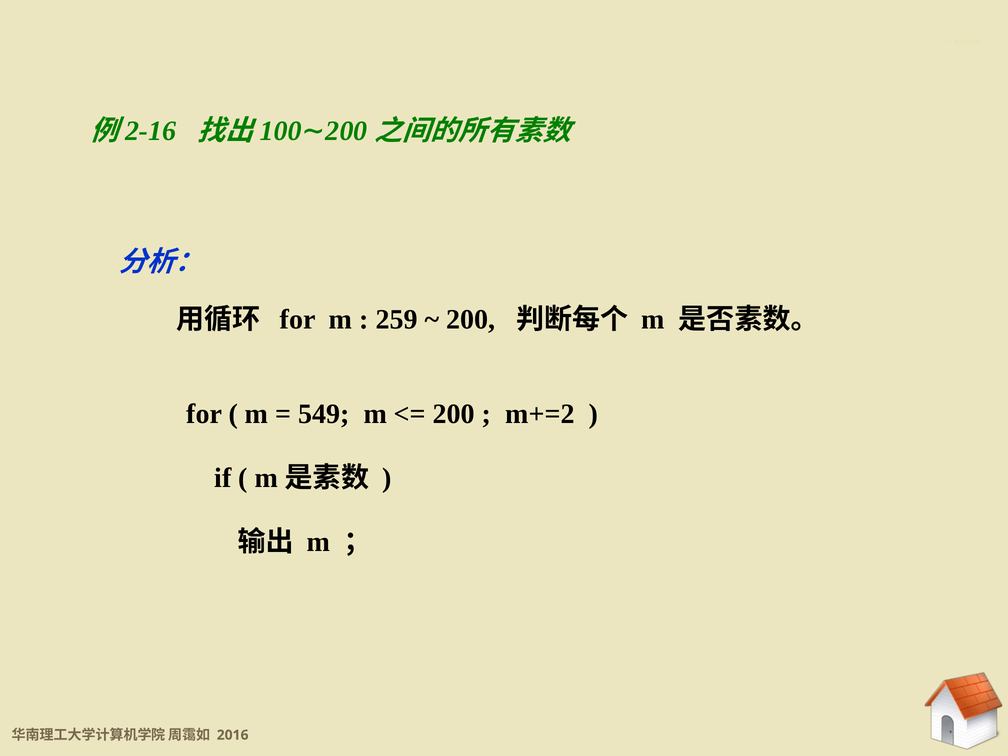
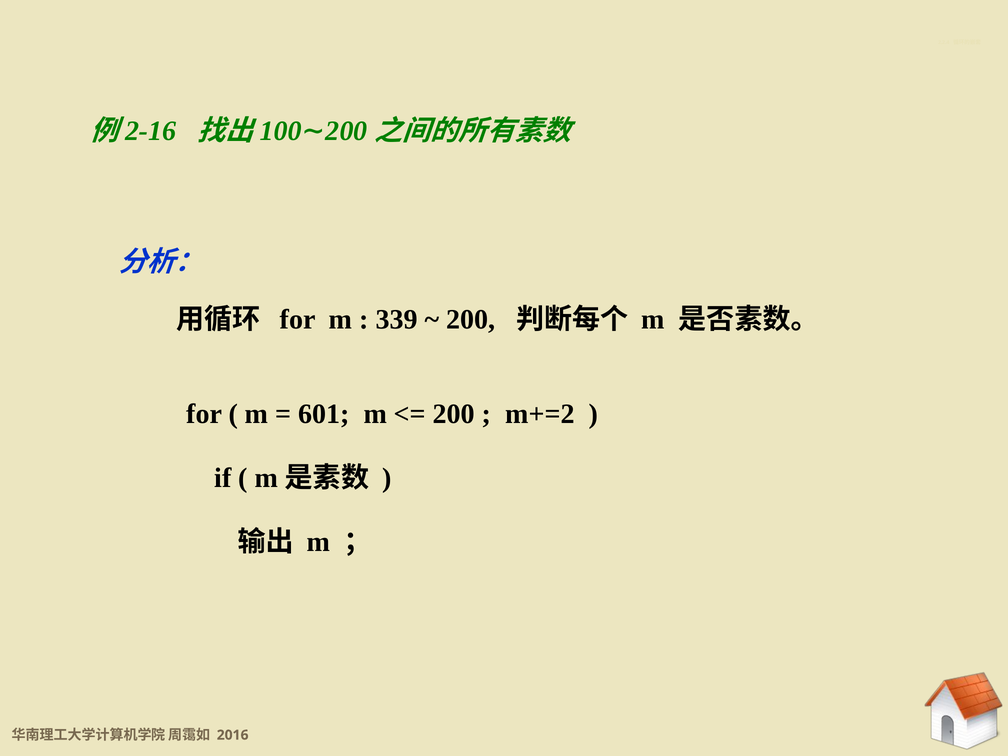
259: 259 -> 339 (397, 319)
549: 549 -> 601 (324, 414)
